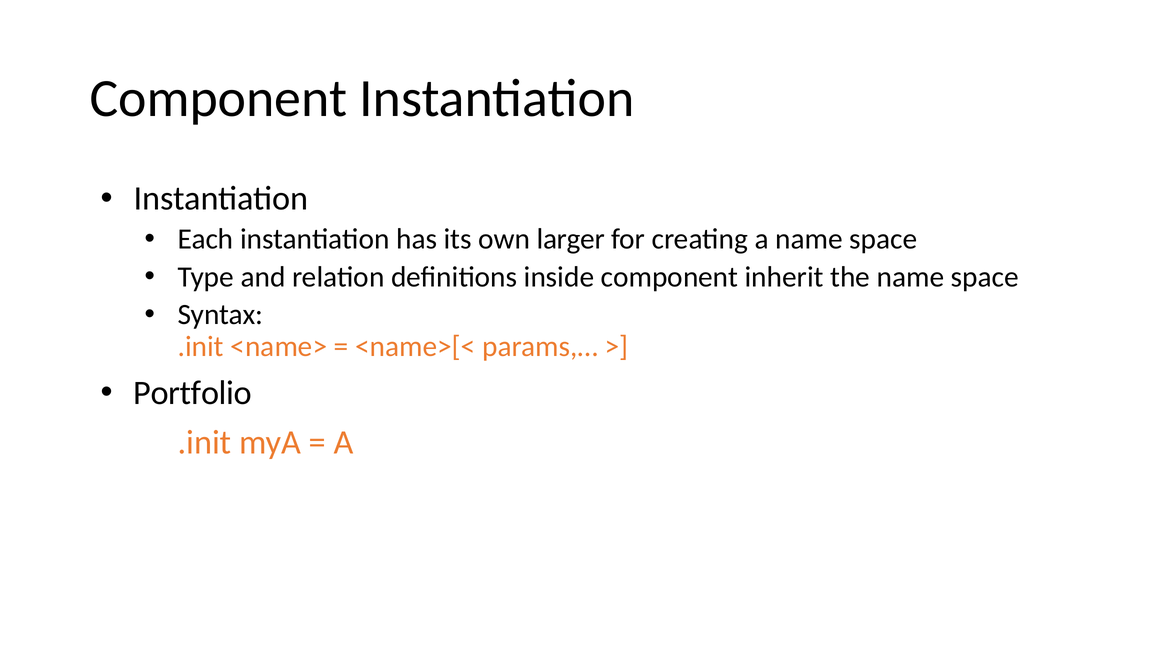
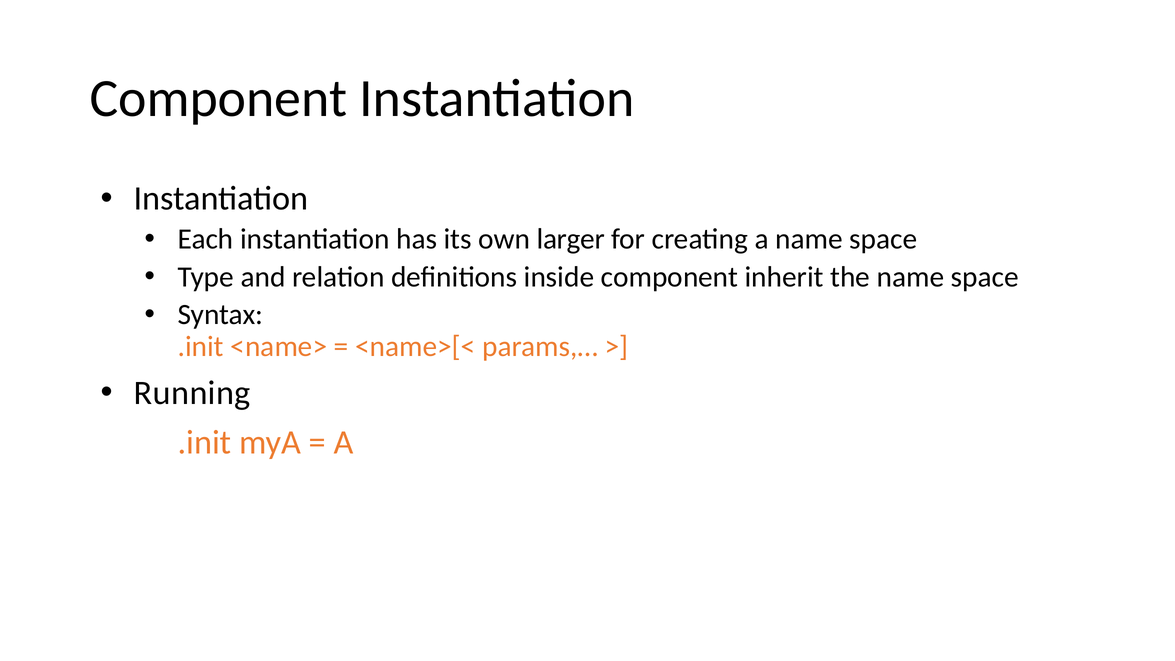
Portfolio: Portfolio -> Running (192, 393)
